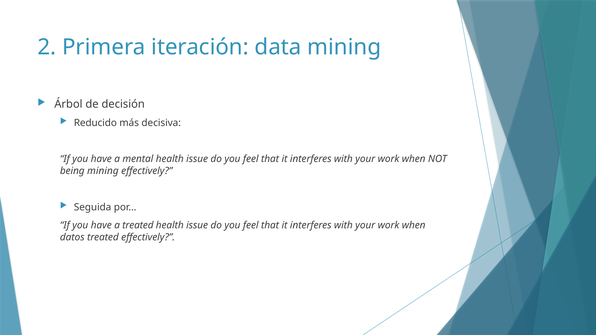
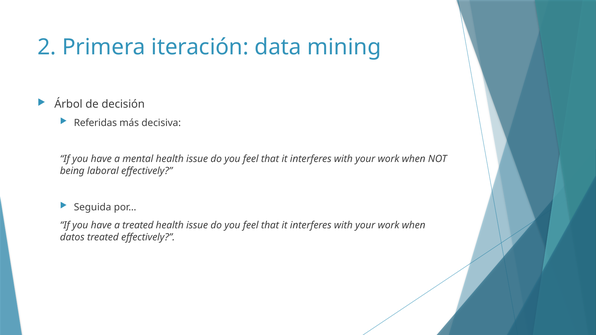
Reducido: Reducido -> Referidas (95, 123)
being mining: mining -> laboral (103, 171)
